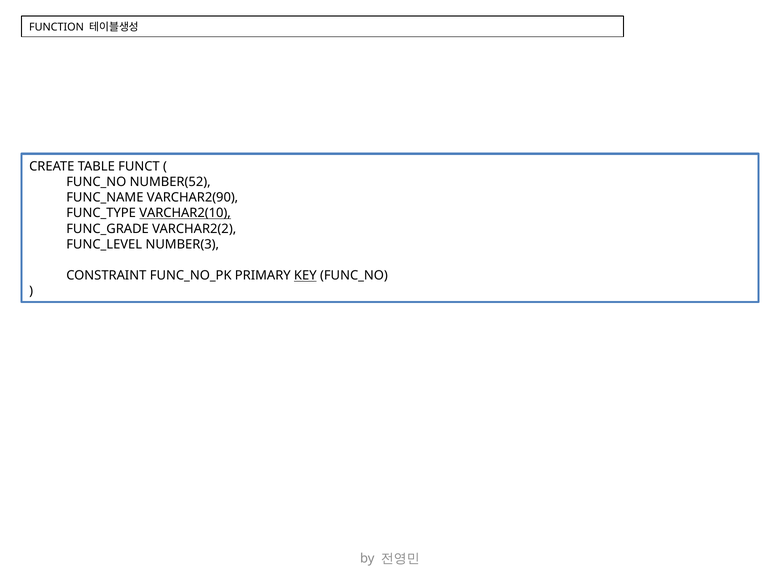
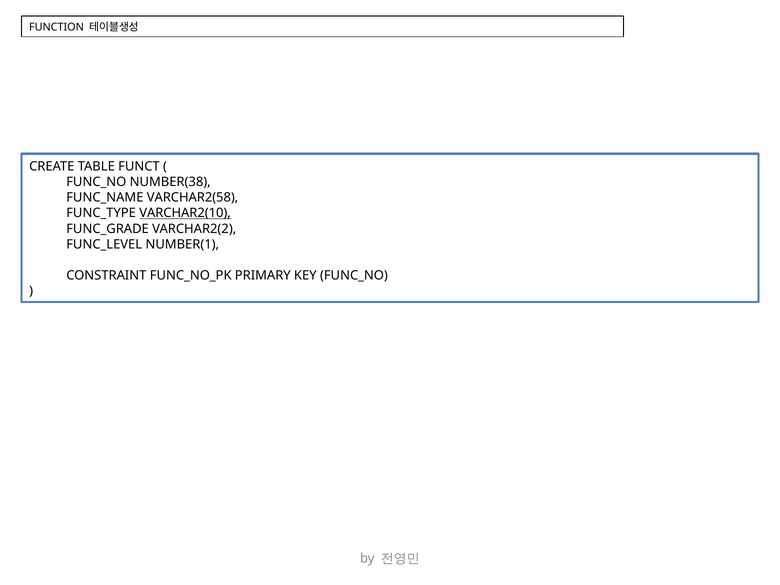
NUMBER(52: NUMBER(52 -> NUMBER(38 (170, 182)
VARCHAR2(90: VARCHAR2(90 -> VARCHAR2(58 (193, 198)
NUMBER(3: NUMBER(3 -> NUMBER(1 (182, 244)
KEY underline: present -> none (305, 276)
